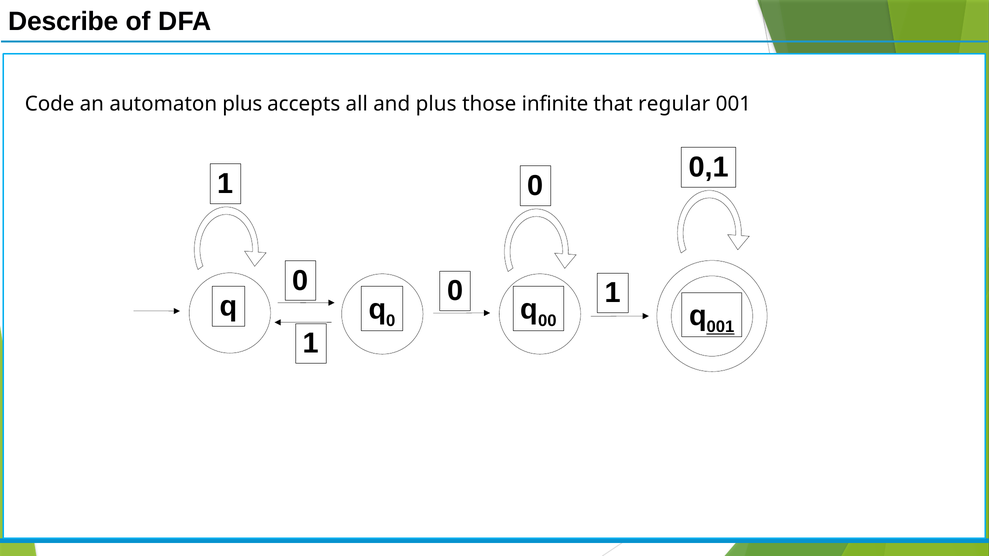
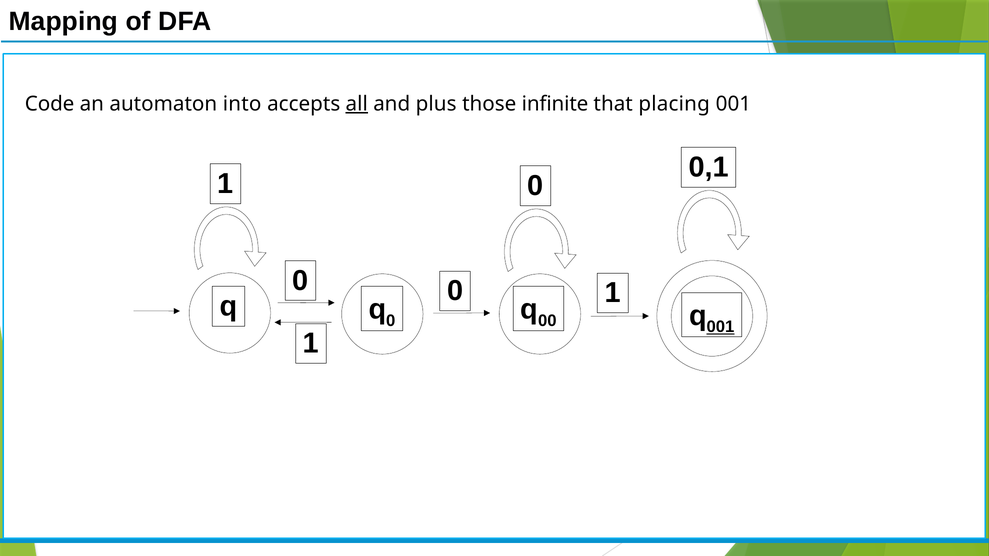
Describe: Describe -> Mapping (63, 21)
automaton plus: plus -> into (242, 104)
all underline: none -> present (357, 104)
regular: regular -> placing (674, 104)
